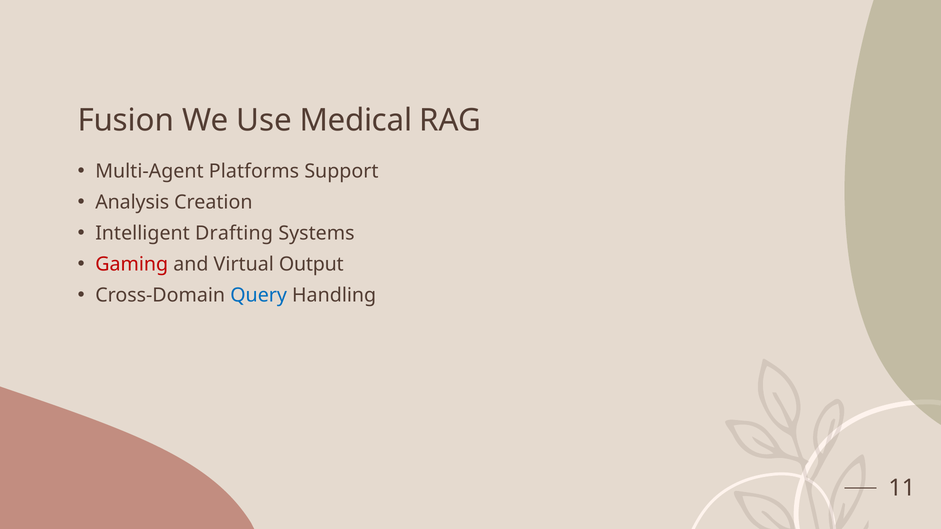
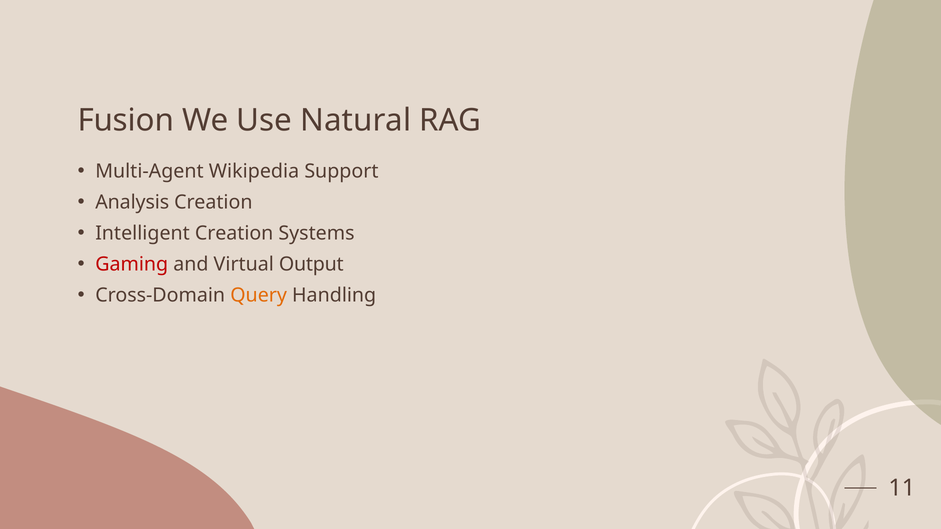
Medical: Medical -> Natural (356, 120)
Platforms: Platforms -> Wikipedia (254, 171)
Intelligent Drafting: Drafting -> Creation (234, 233)
Query colour: blue -> orange (259, 295)
